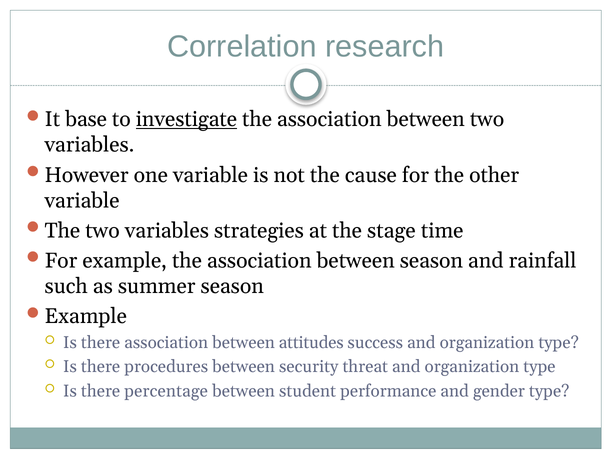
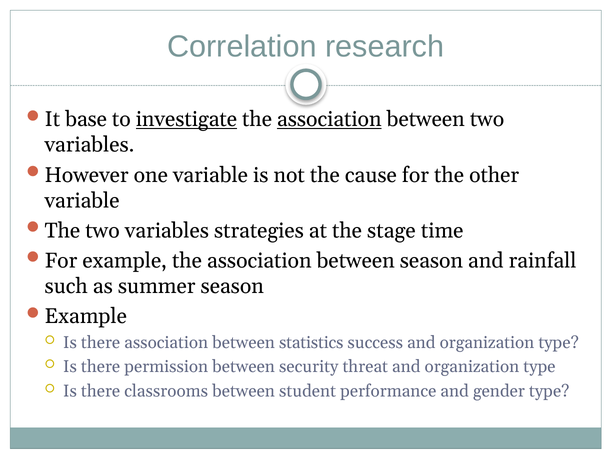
association underline: none -> present (329, 119)
attitudes: attitudes -> statistics (311, 343)
procedures: procedures -> permission (166, 367)
percentage: percentage -> classrooms (166, 391)
